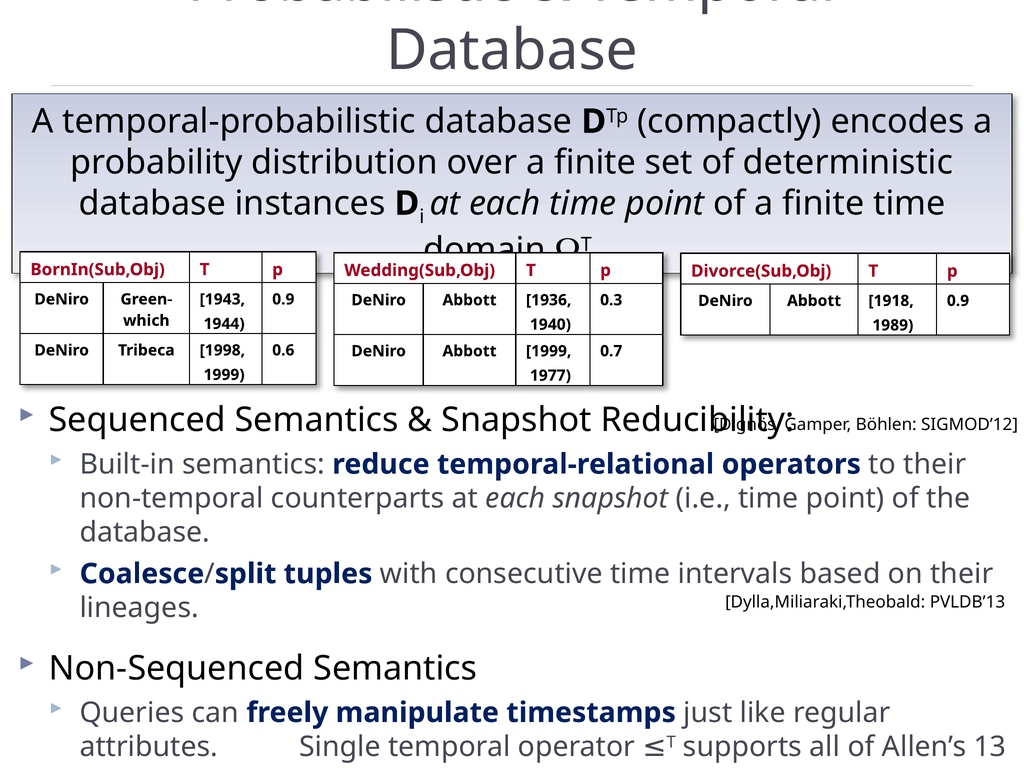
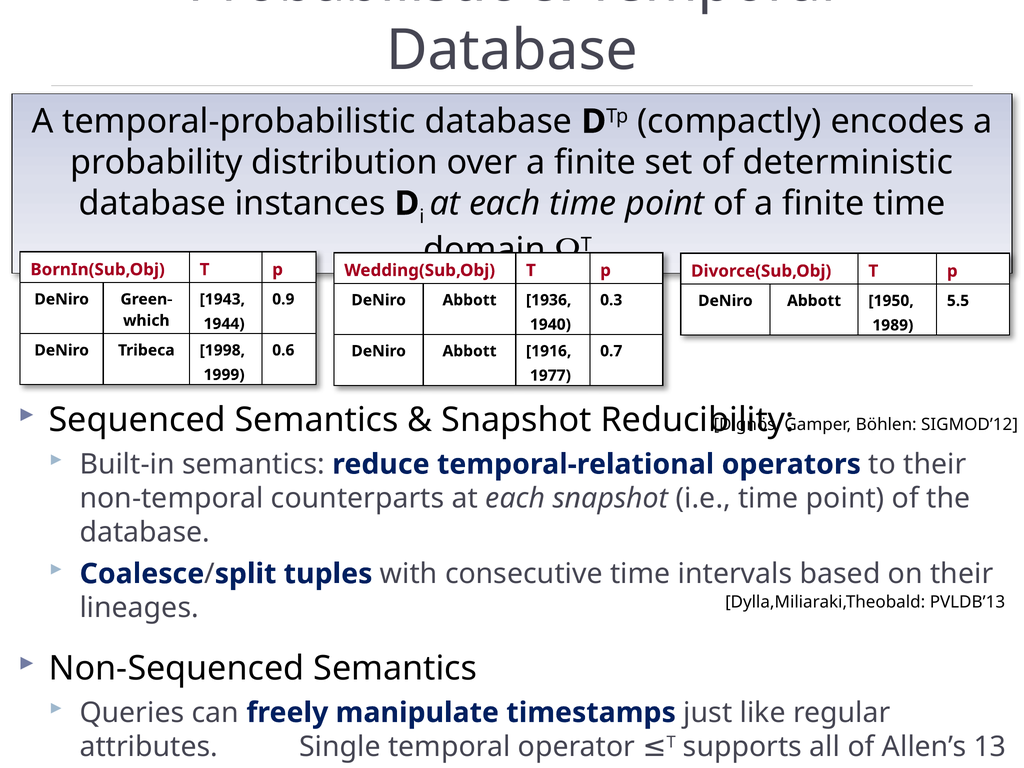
1918: 1918 -> 1950 (891, 301)
0.9: 0.9 -> 5.5 (958, 301)
Abbott 1999: 1999 -> 1916 (549, 351)
